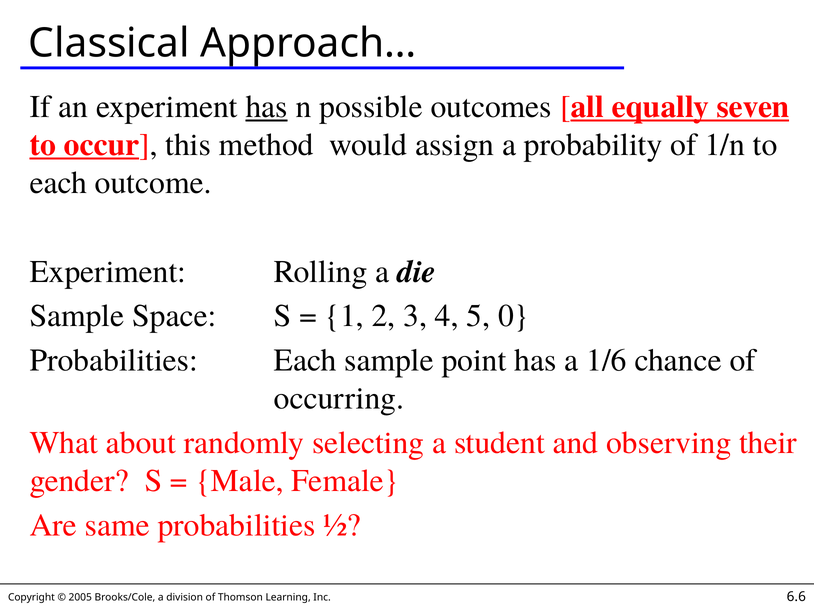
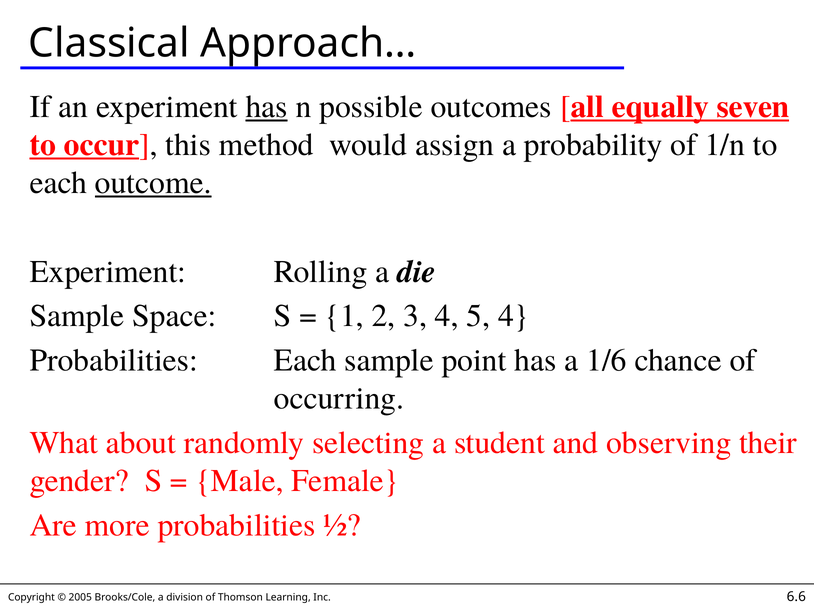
outcome underline: none -> present (153, 183)
5 0: 0 -> 4 (514, 316)
same: same -> more (117, 525)
